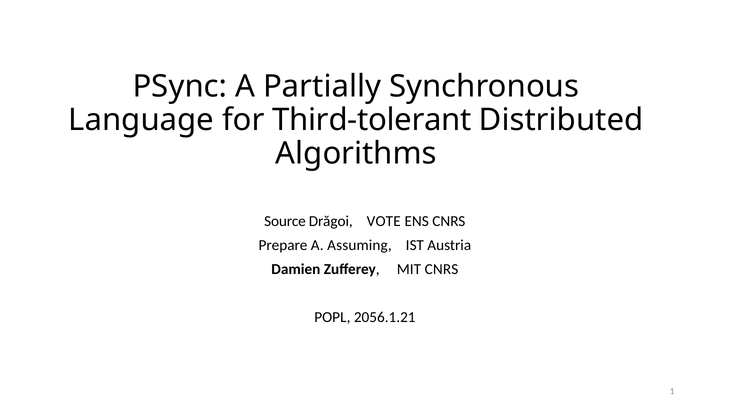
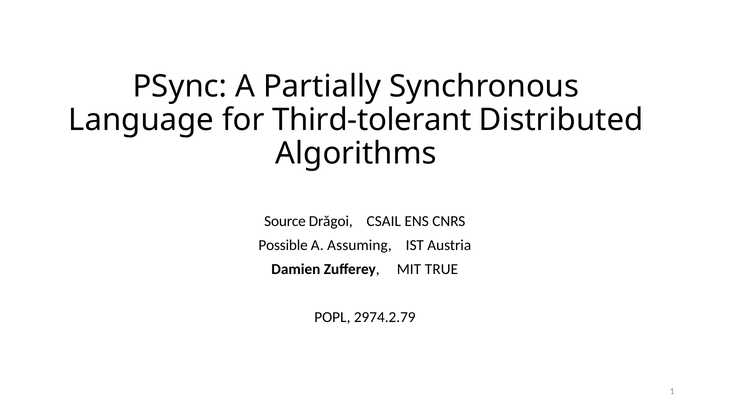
VOTE: VOTE -> CSAIL (384, 222)
Prepare: Prepare -> Possible (283, 246)
MIT CNRS: CNRS -> TRUE (441, 270)
2056.1.21: 2056.1.21 -> 2974.2.79 (385, 318)
